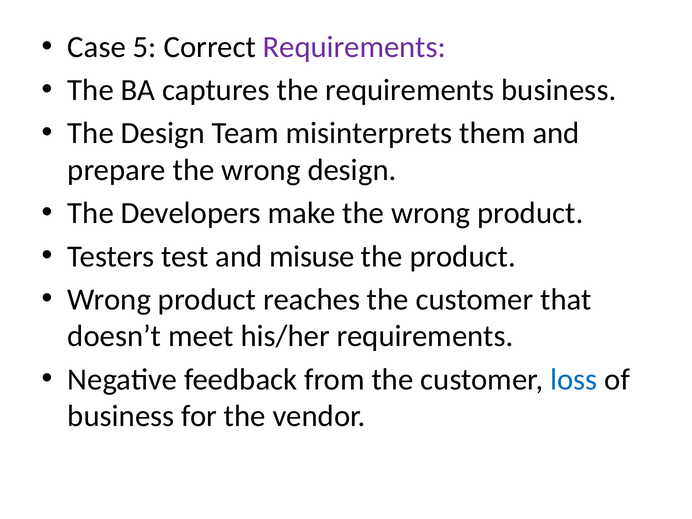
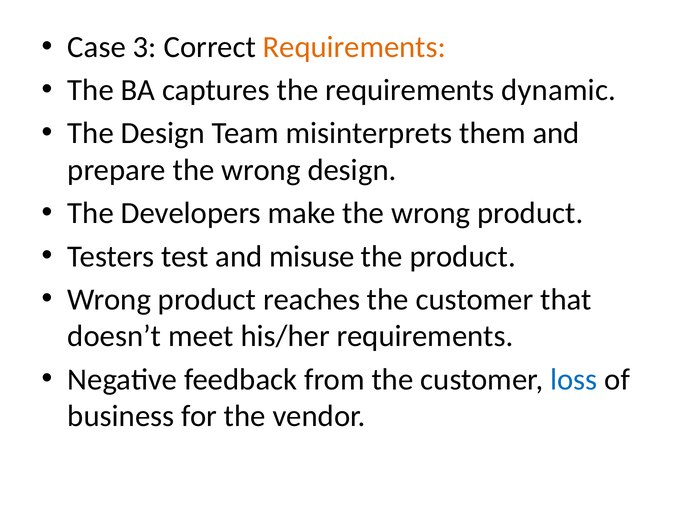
5: 5 -> 3 (145, 47)
Requirements colour: purple -> orange (354, 47)
requirements business: business -> dynamic (559, 90)
